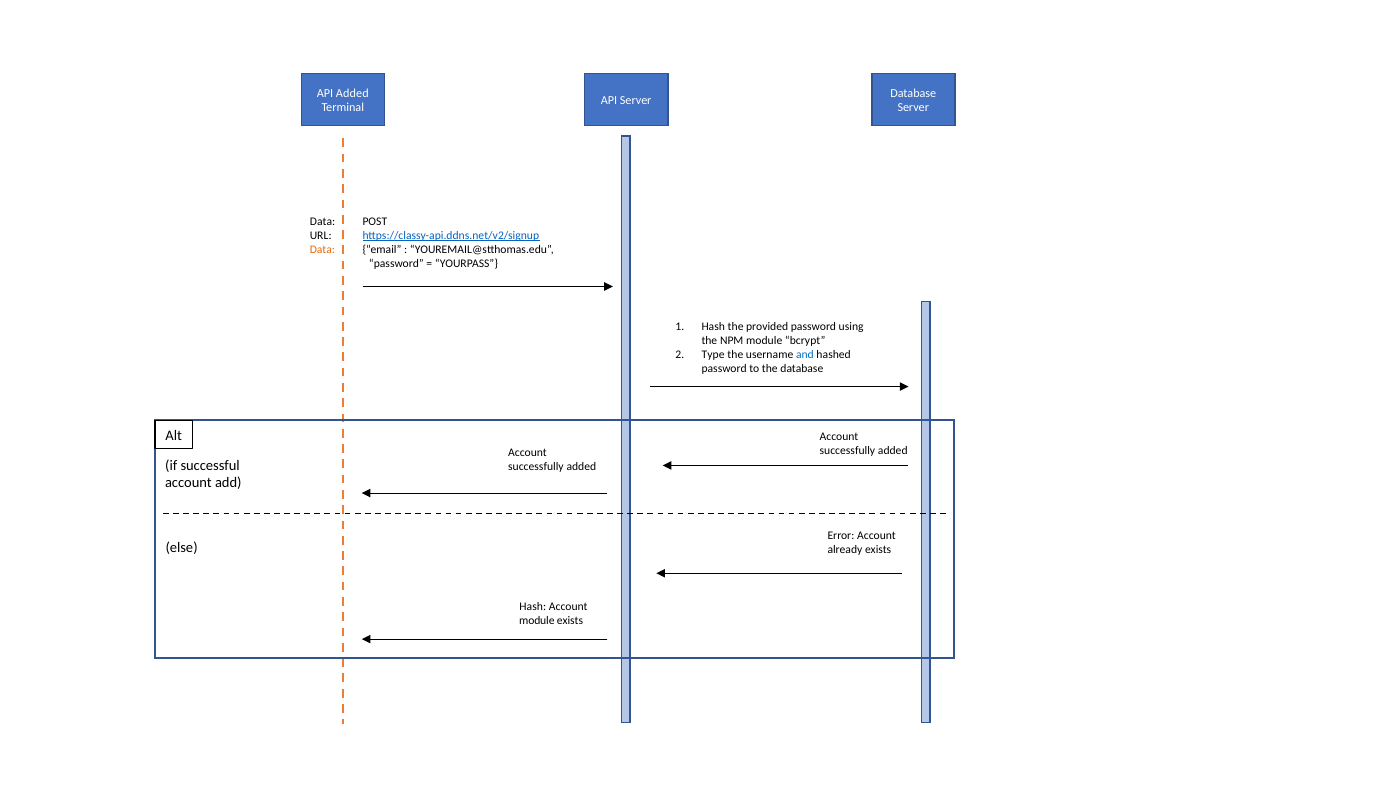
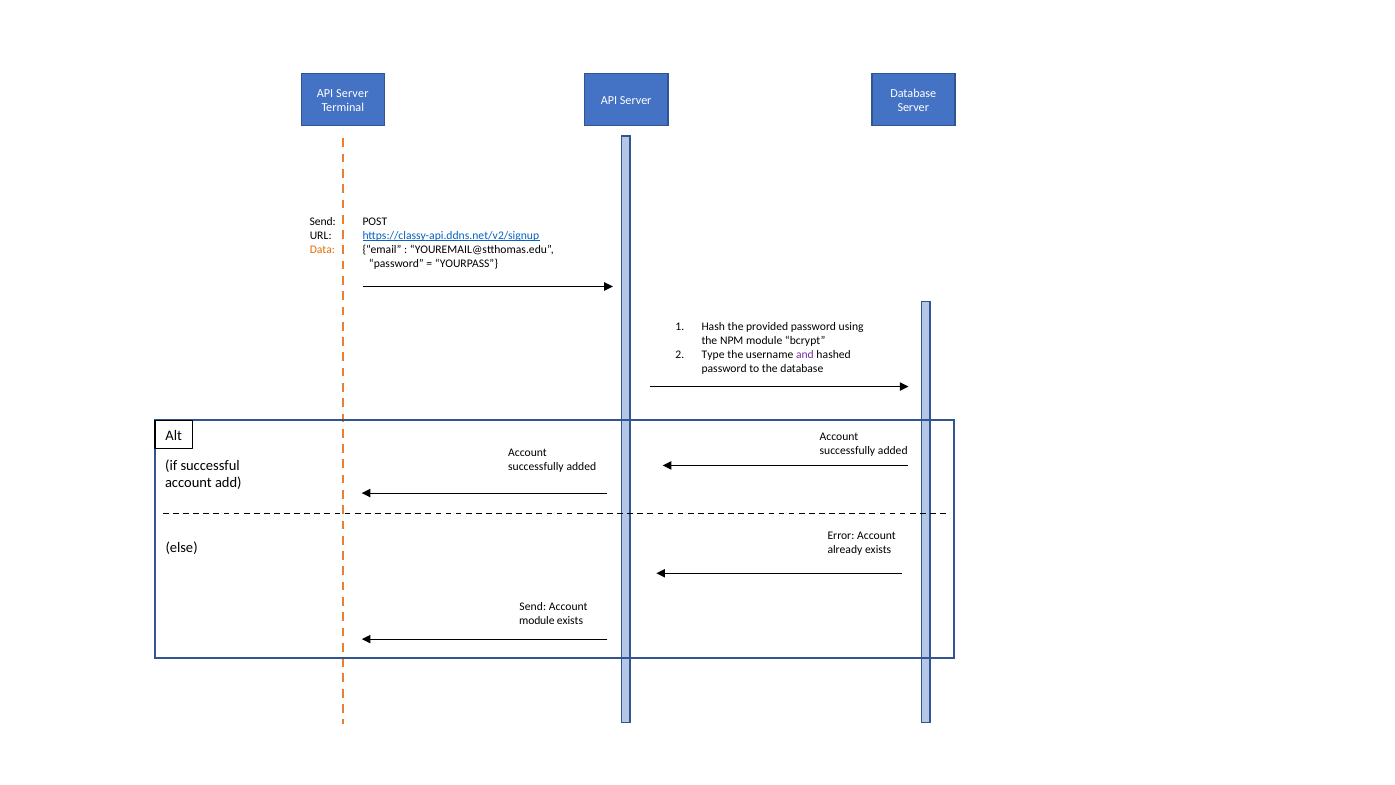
Added: Added -> Server (352, 93)
Data: Data -> Send (323, 221)
and colour: blue -> purple (805, 354)
Hash: Hash -> Send (533, 606)
